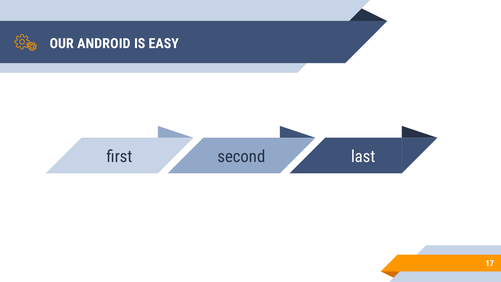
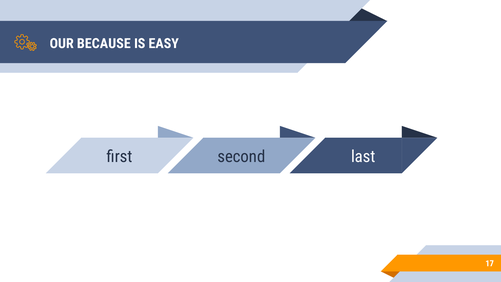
ANDROID: ANDROID -> BECAUSE (104, 43)
